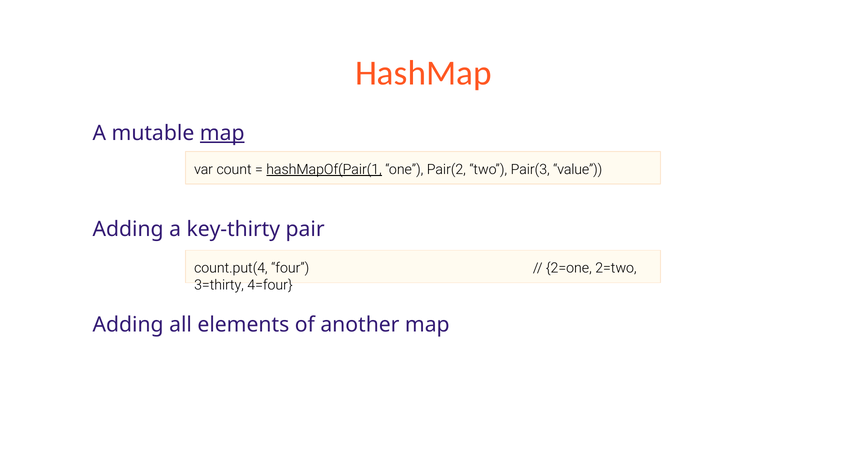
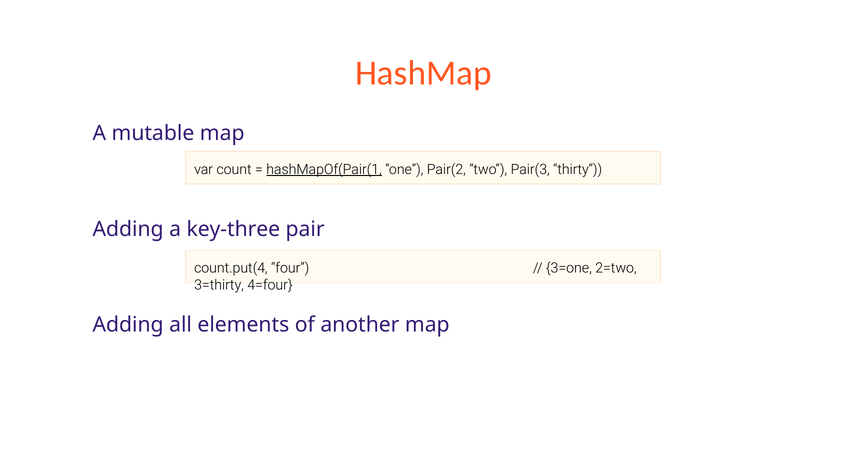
map underline: present -> none (222, 133)
value: value -> thirty (578, 170)
key-thirty: key-thirty -> key-three (233, 229)
2=one: 2=one -> 3=one (569, 268)
